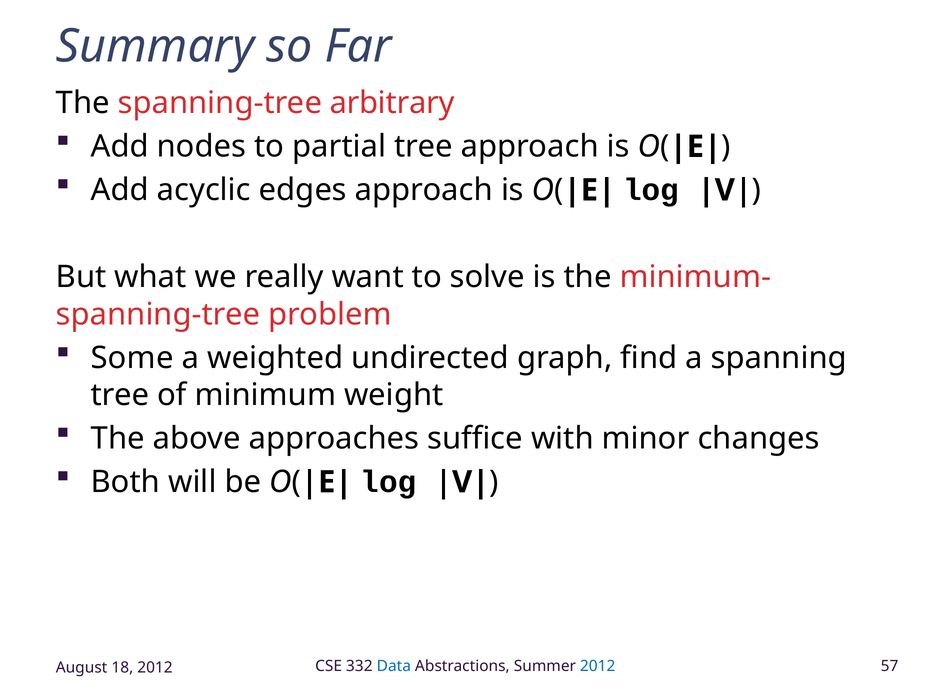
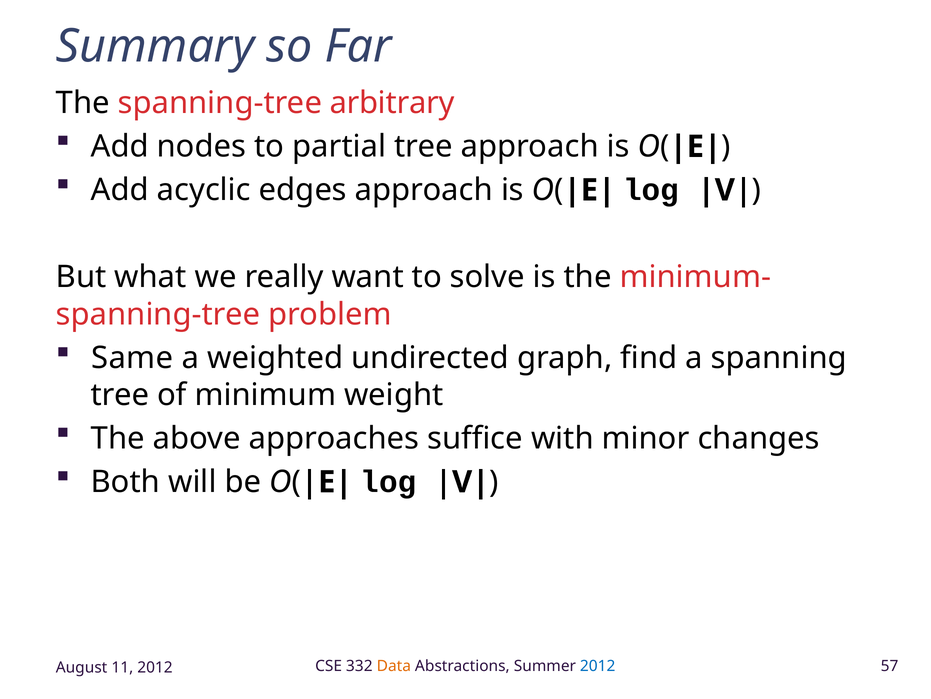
Some: Some -> Same (132, 357)
Data colour: blue -> orange (394, 666)
18: 18 -> 11 (122, 667)
